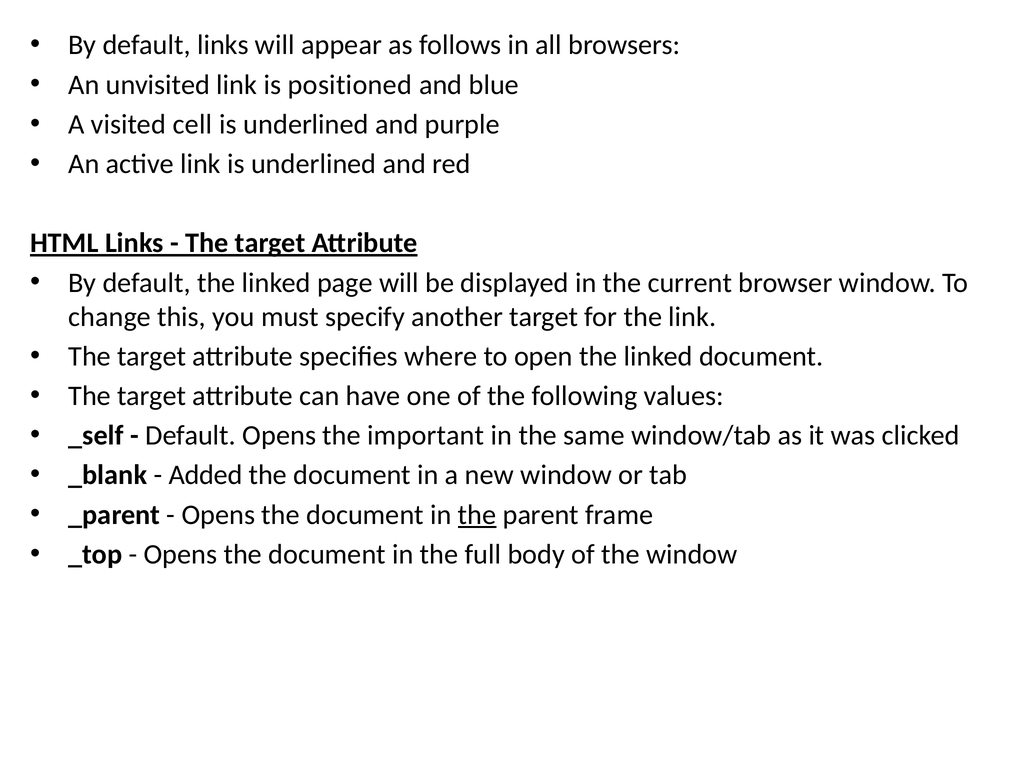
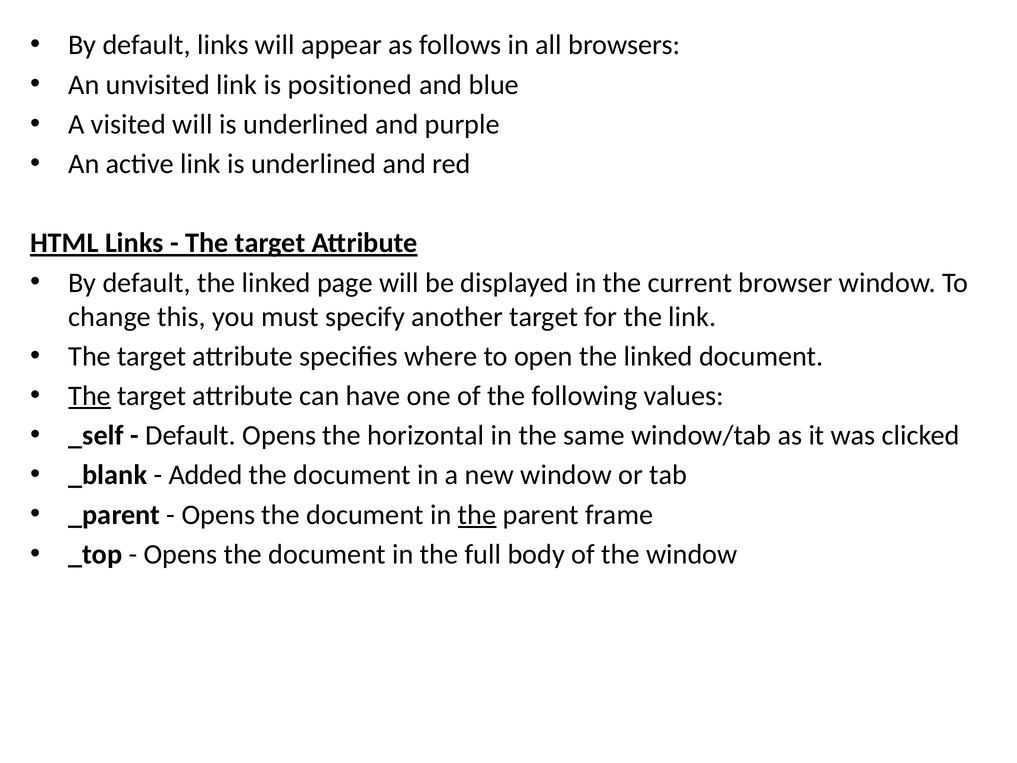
visited cell: cell -> will (193, 124)
The underline: none -> present (90, 396)
important: important -> horizontal (426, 435)
